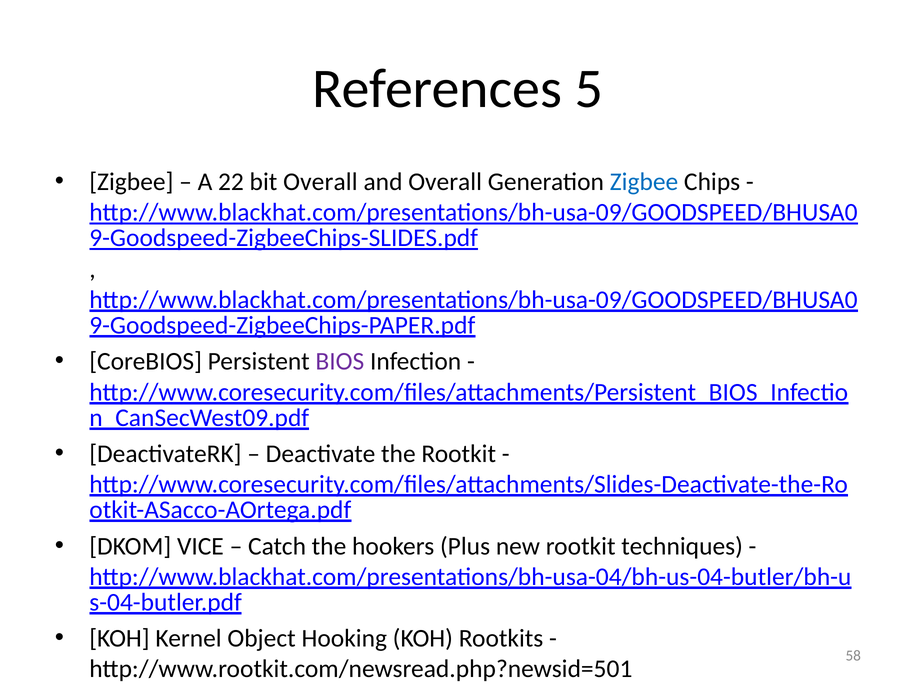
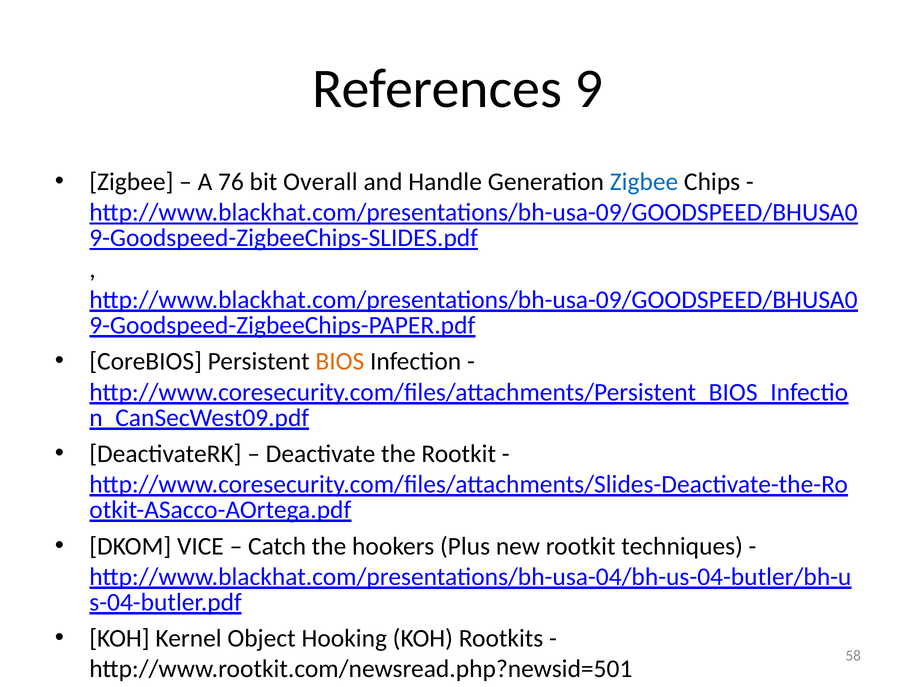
5: 5 -> 9 (589, 89)
22: 22 -> 76 (231, 182)
and Overall: Overall -> Handle (445, 182)
BIOS colour: purple -> orange (340, 362)
